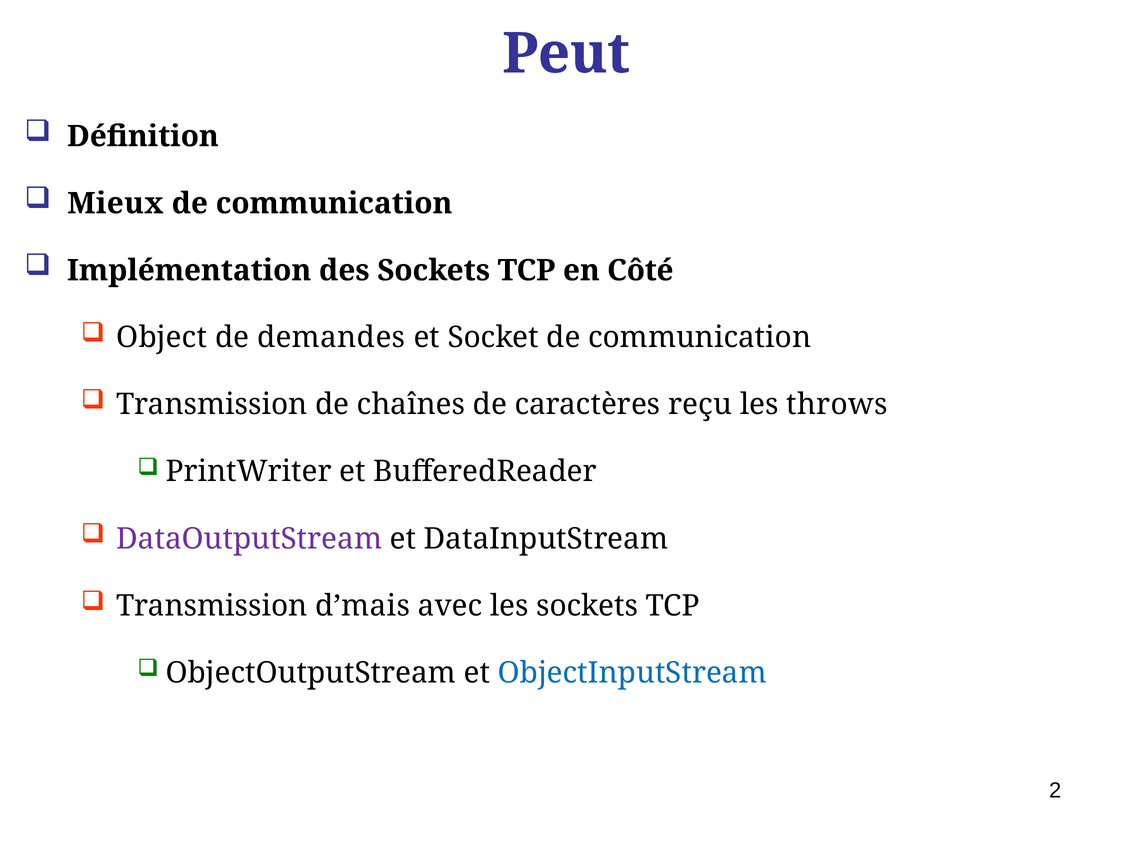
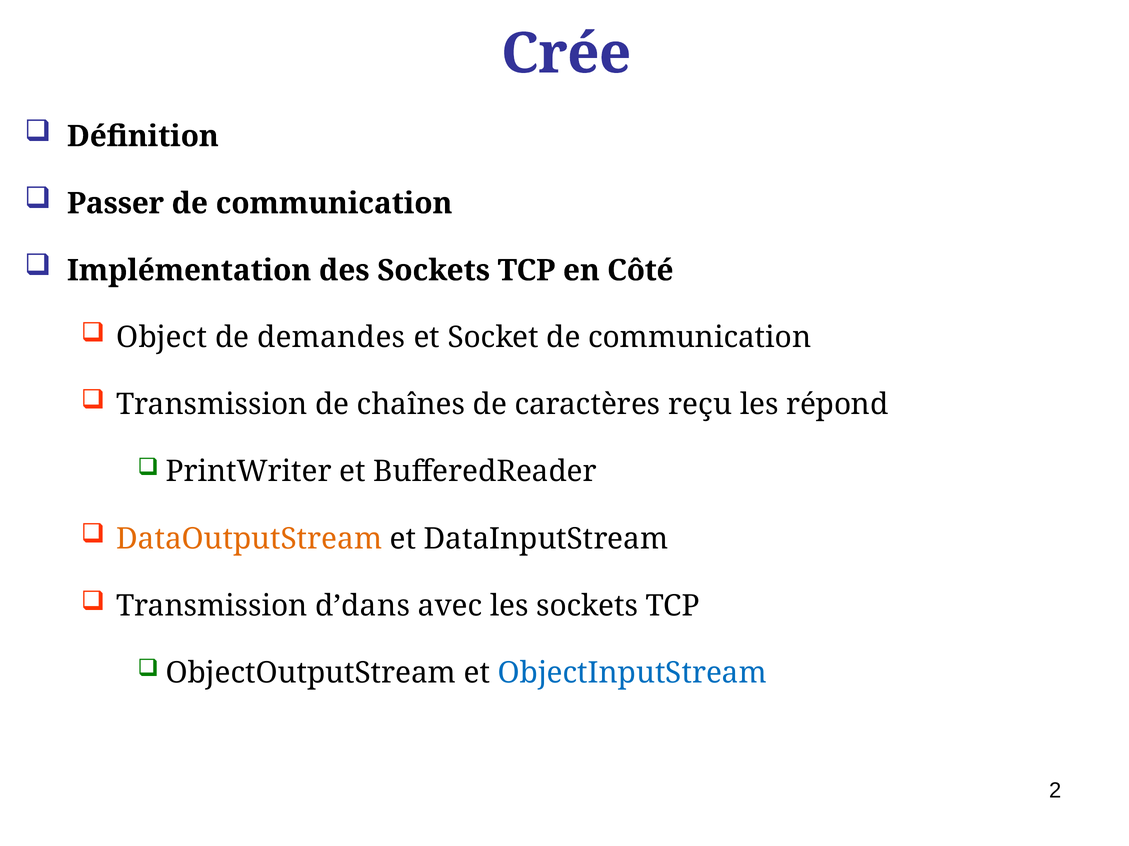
Peut: Peut -> Crée (566, 54)
Mieux: Mieux -> Passer (116, 204)
throws: throws -> répond (837, 405)
DataOutputStream colour: purple -> orange (249, 539)
d’mais: d’mais -> d’dans (363, 606)
